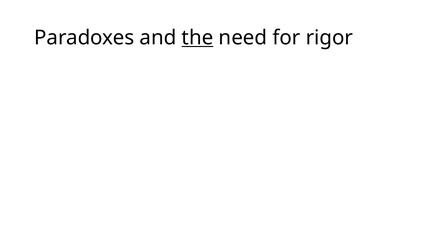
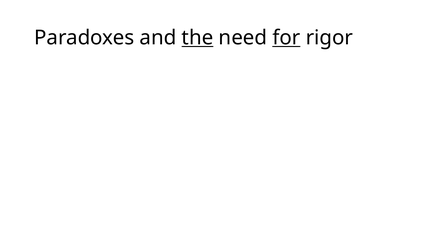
for underline: none -> present (286, 38)
